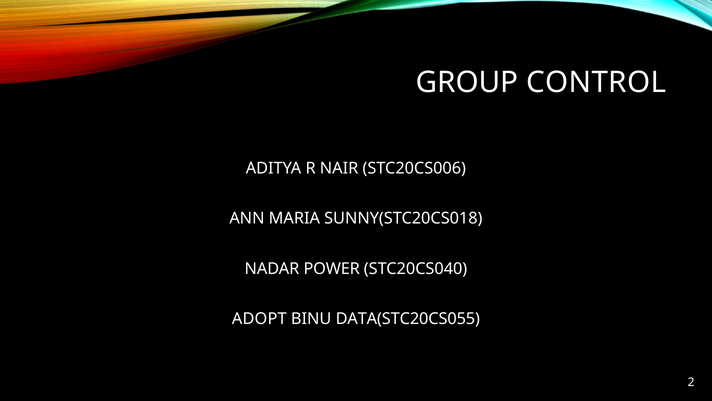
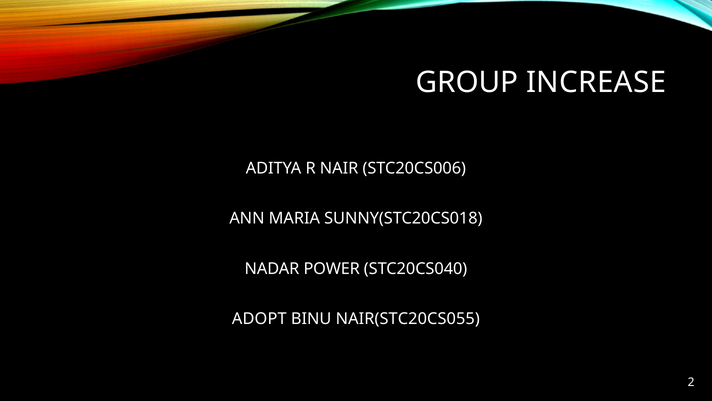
CONTROL: CONTROL -> INCREASE (596, 82)
DATA(STC20CS055: DATA(STC20CS055 -> NAIR(STC20CS055 (408, 318)
